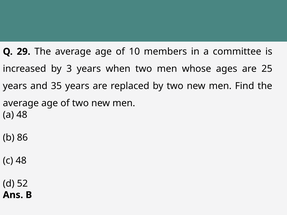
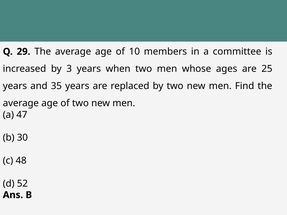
a 48: 48 -> 47 (22, 115)
86: 86 -> 30 (22, 138)
